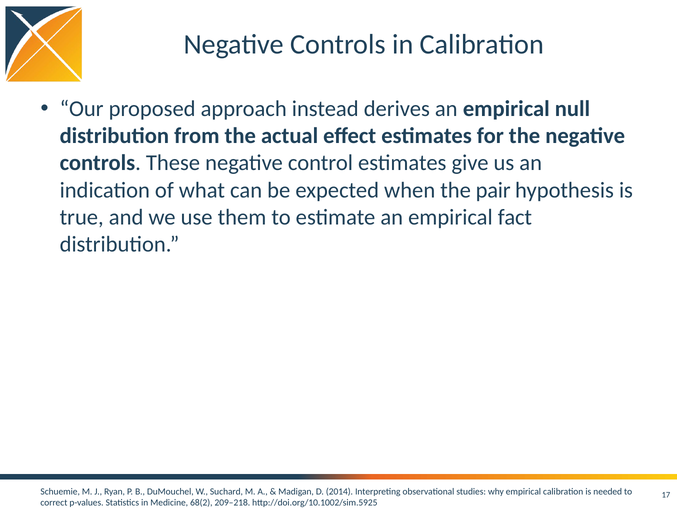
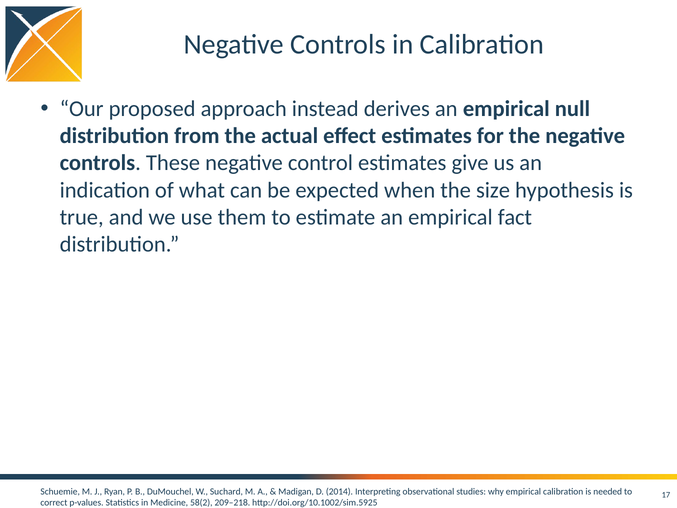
pair: pair -> size (493, 190)
68(2: 68(2 -> 58(2 (201, 503)
